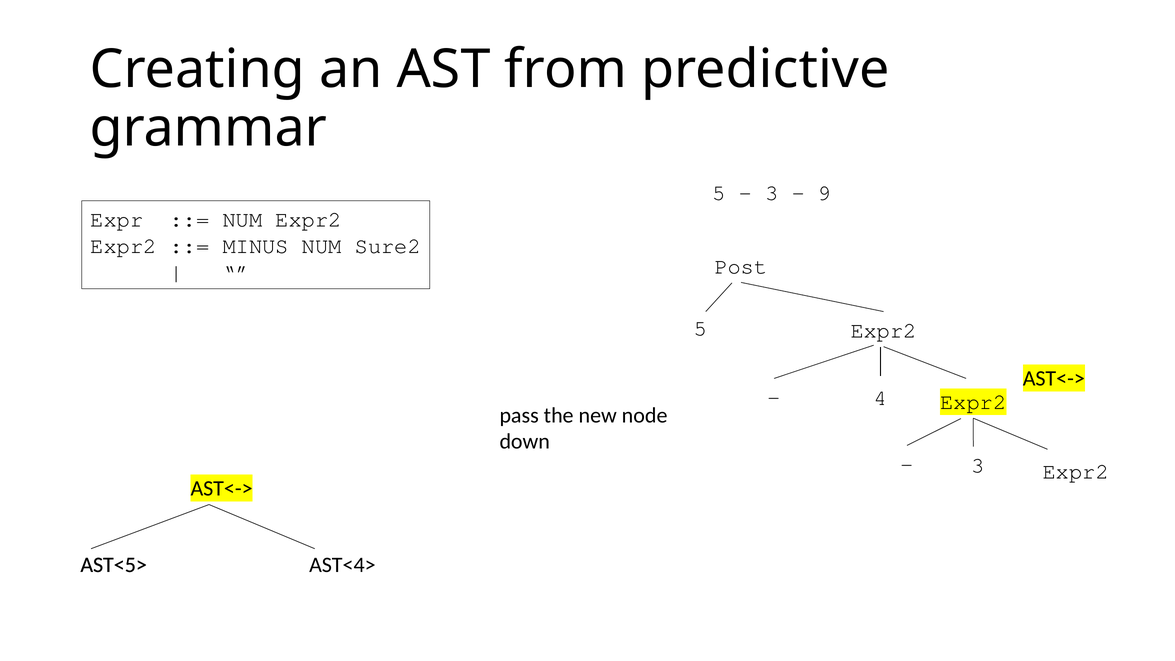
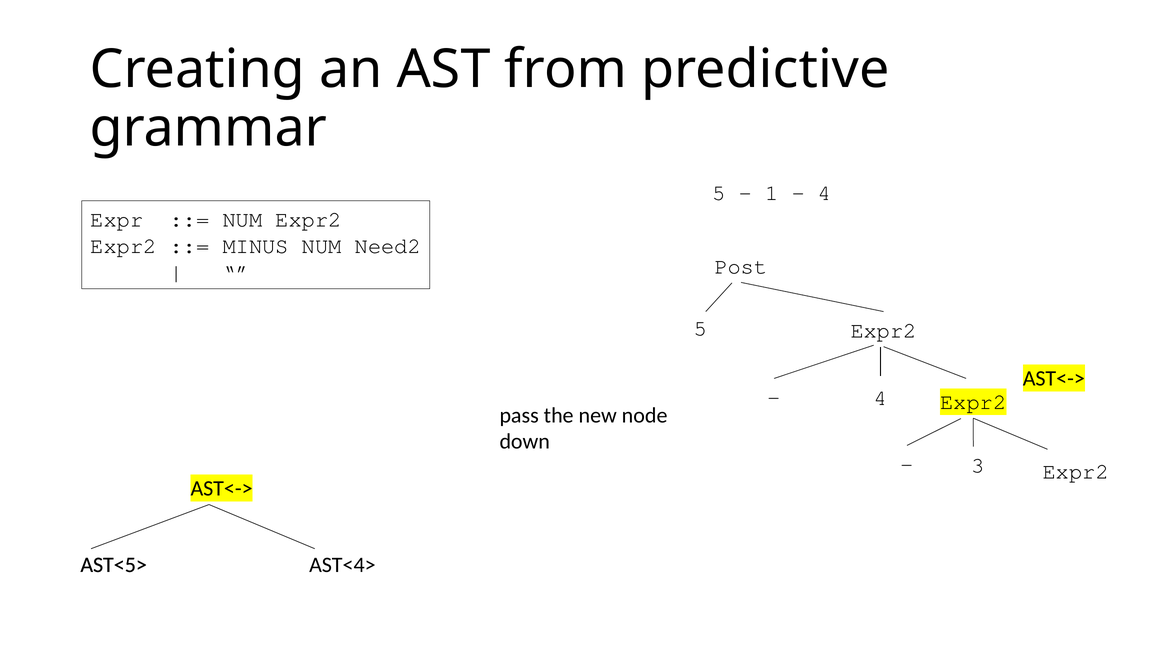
3: 3 -> 1 (772, 193)
9: 9 -> 4 (825, 193)
Sure2: Sure2 -> Need2 (388, 246)
